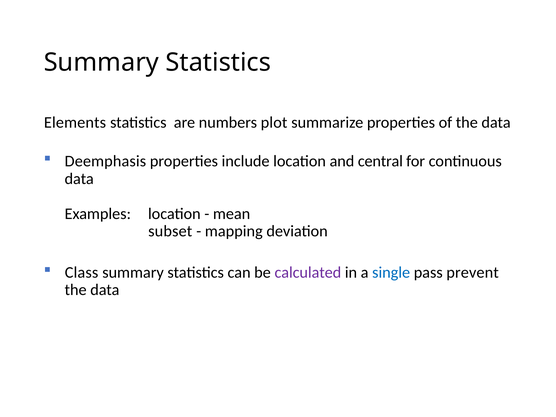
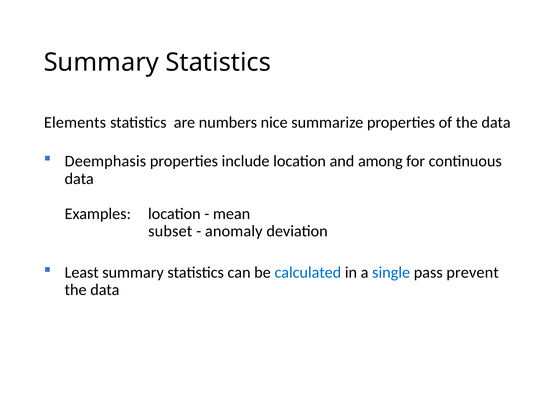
plot: plot -> nice (274, 122)
central: central -> among (380, 161)
mapping: mapping -> anomaly (234, 231)
Class: Class -> Least (82, 272)
calculated colour: purple -> blue (308, 272)
